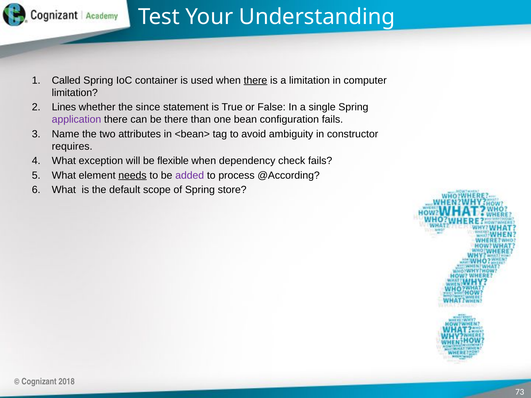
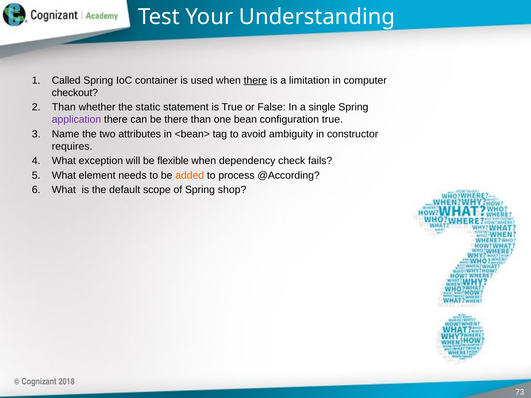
limitation: limitation -> checkout (75, 93)
Lines: Lines -> Than (64, 107)
since: since -> static (148, 107)
configuration fails: fails -> true (332, 120)
needs underline: present -> none (132, 175)
added colour: purple -> orange (190, 175)
store: store -> shop (232, 190)
